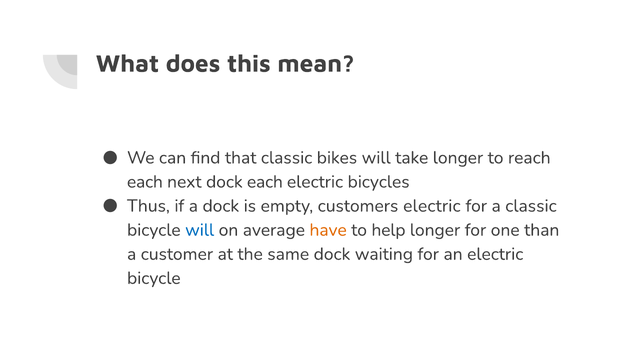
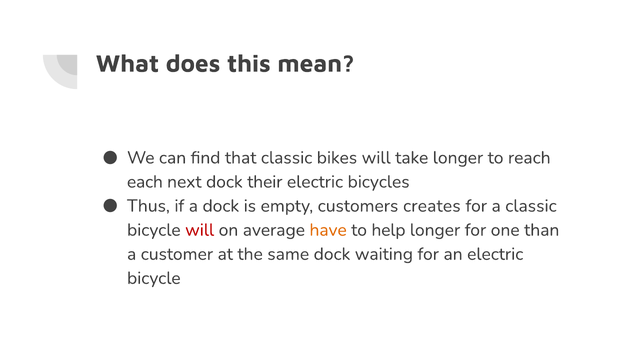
dock each: each -> their (265, 182)
customers electric: electric -> creates (432, 206)
will colour: blue -> red (200, 230)
